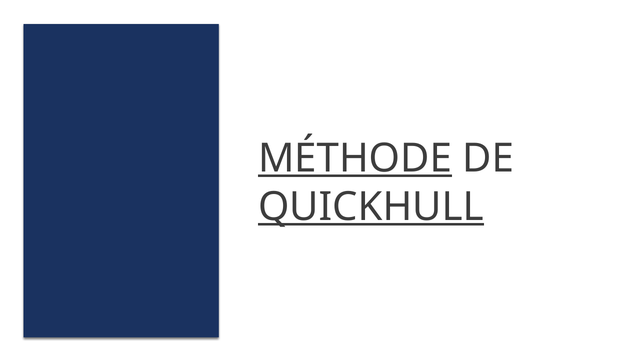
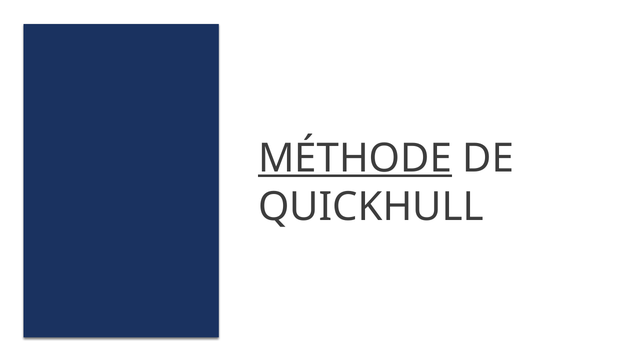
QUICKHULL underline: present -> none (371, 207)
